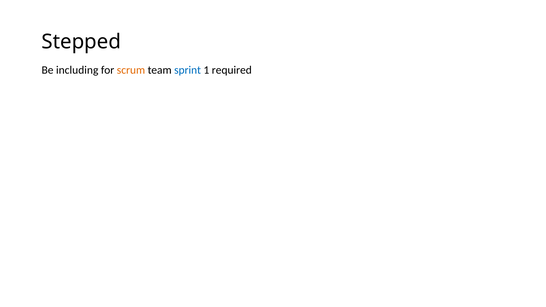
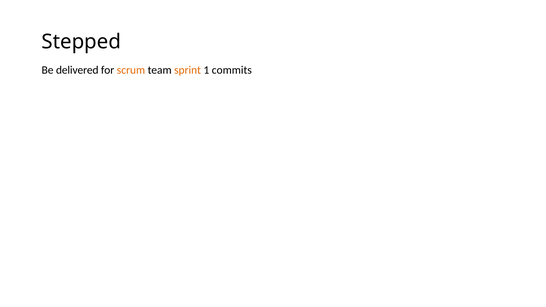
including: including -> delivered (77, 70)
sprint colour: blue -> orange (188, 70)
required: required -> commits (232, 70)
